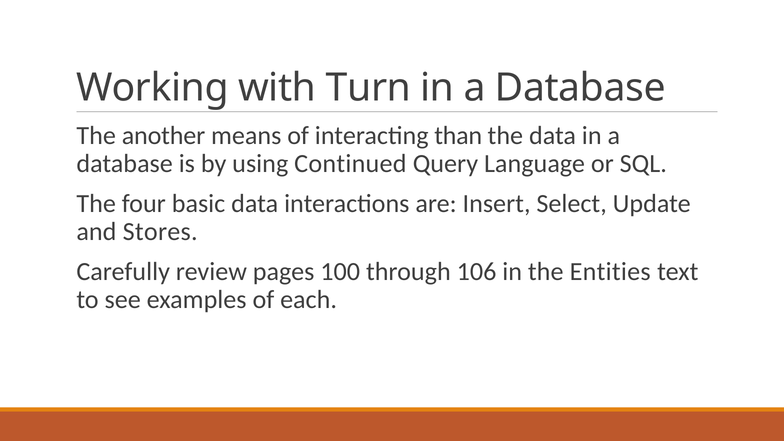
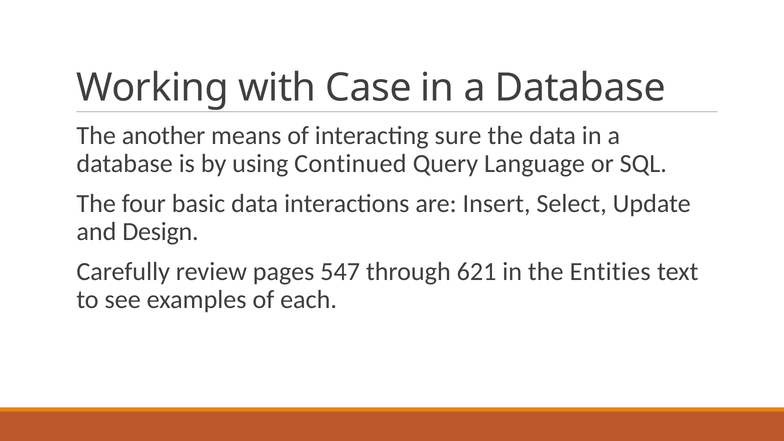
Turn: Turn -> Case (368, 88)
than: than -> sure (458, 136)
Stores: Stores -> Design (160, 232)
100: 100 -> 547 (340, 271)
106: 106 -> 621 (477, 271)
